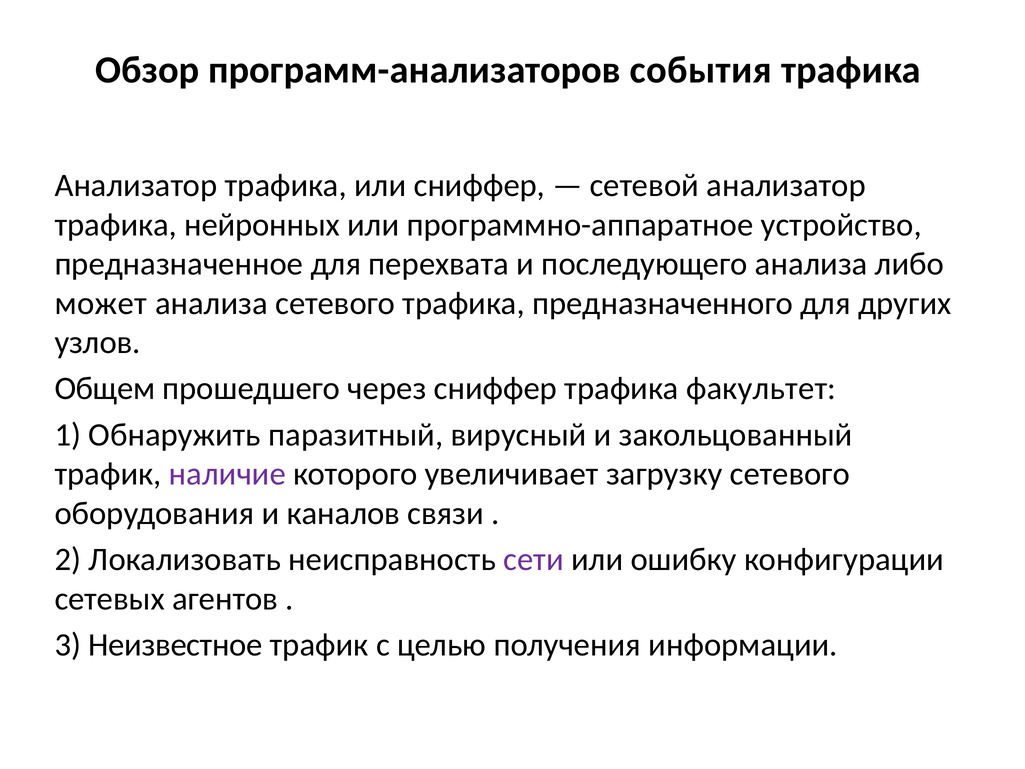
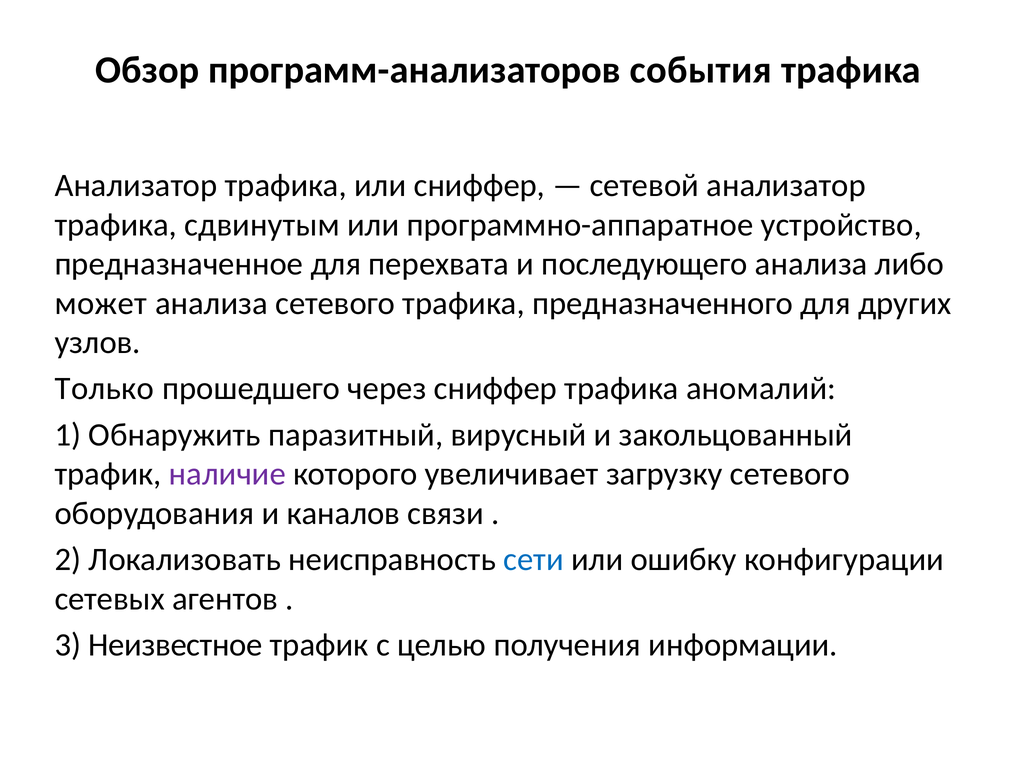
нейронных: нейронных -> сдвинутым (262, 225)
Общем: Общем -> Только (105, 389)
факультет: факультет -> аномалий (761, 389)
сети colour: purple -> blue (534, 559)
